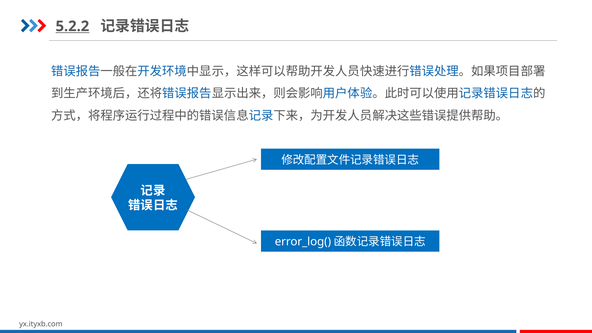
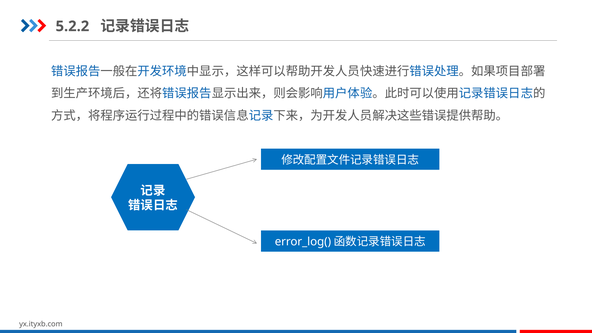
5.2.2 underline: present -> none (72, 26)
